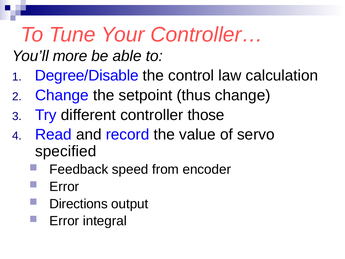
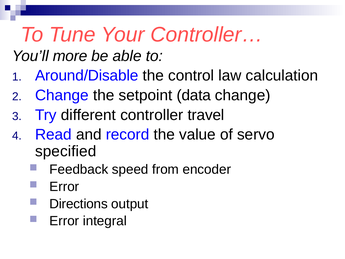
Degree/Disable: Degree/Disable -> Around/Disable (87, 76)
thus: thus -> data (194, 95)
those: those -> travel (206, 115)
